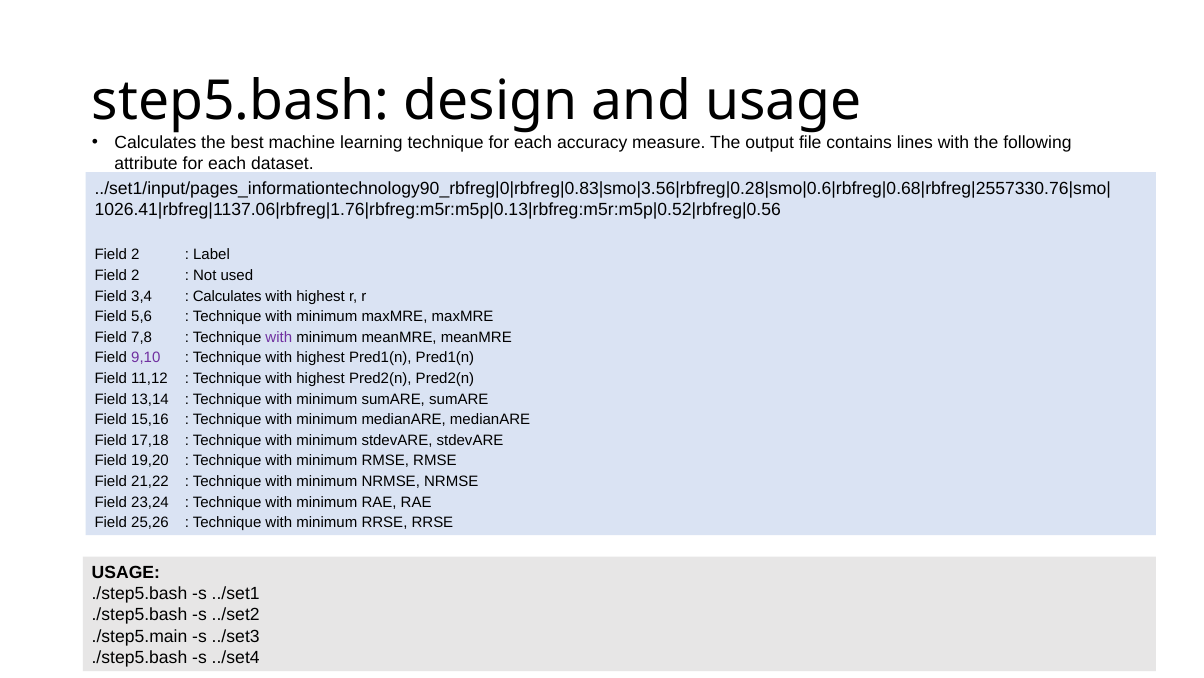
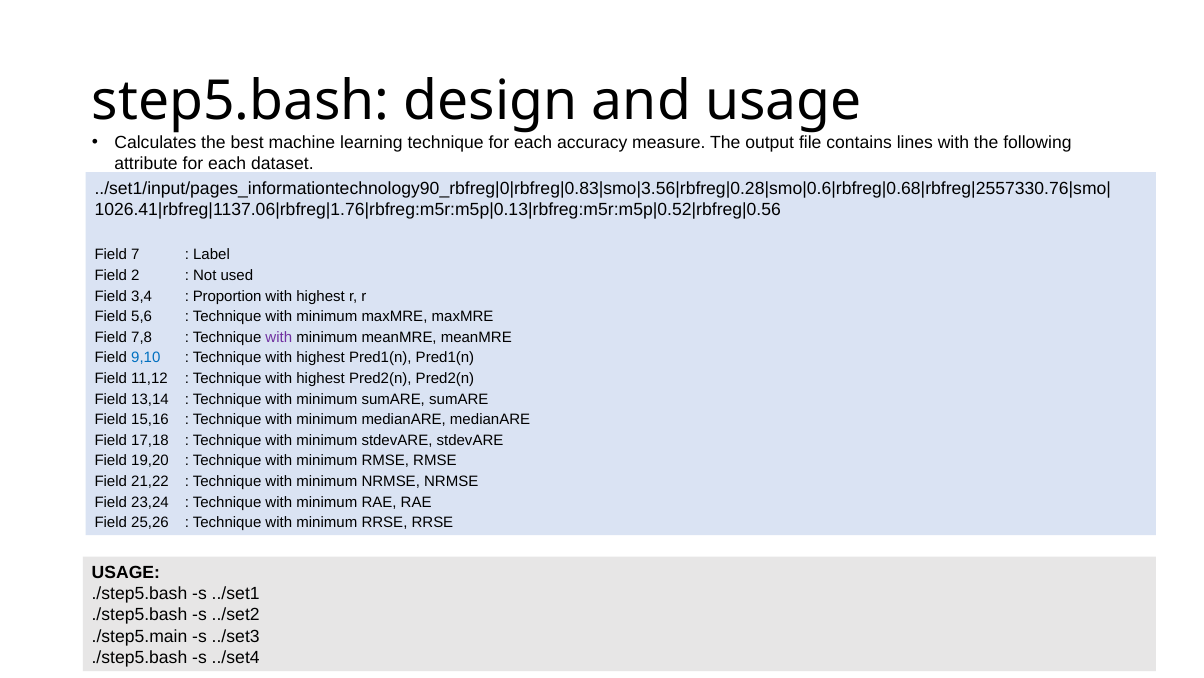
2: 2 -> 7 (135, 255)
Calculates: Calculates -> Proportion (227, 296)
9,10 colour: purple -> blue (146, 358)
